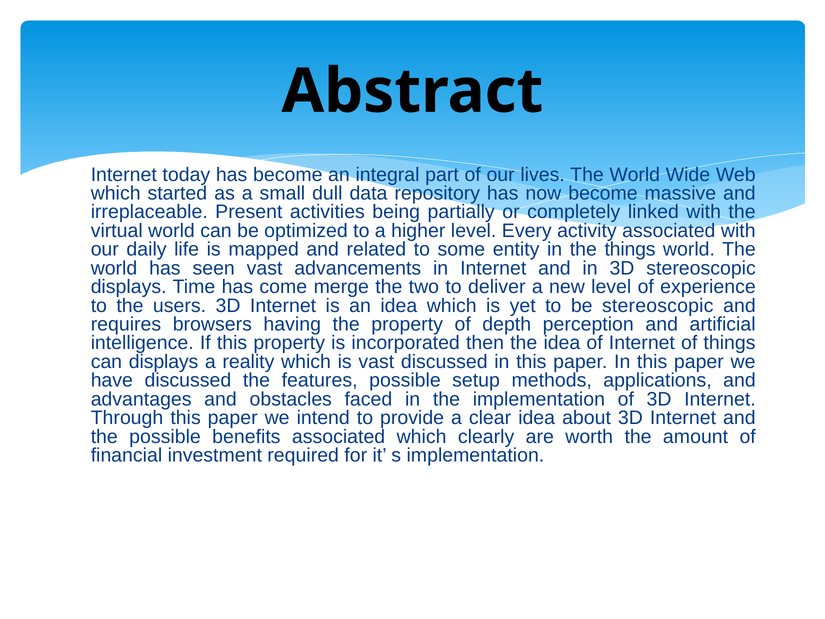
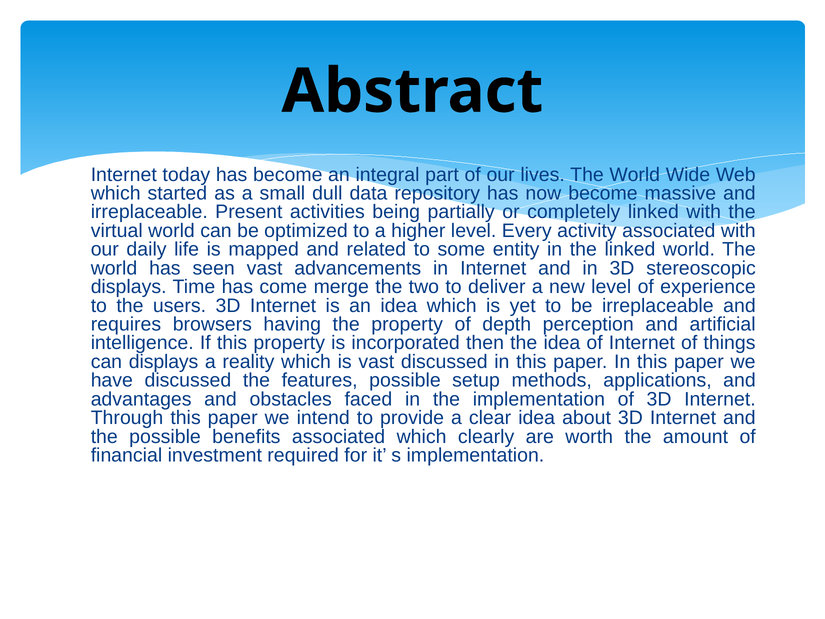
the things: things -> linked (630, 249)
be stereoscopic: stereoscopic -> irreplaceable (658, 305)
